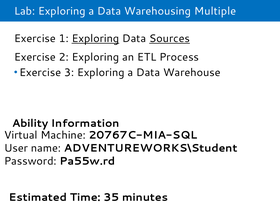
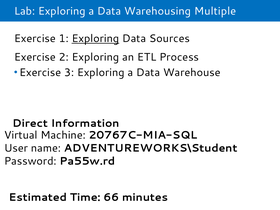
Sources underline: present -> none (169, 39)
Ability: Ability -> Direct (30, 123)
35: 35 -> 66 (111, 197)
